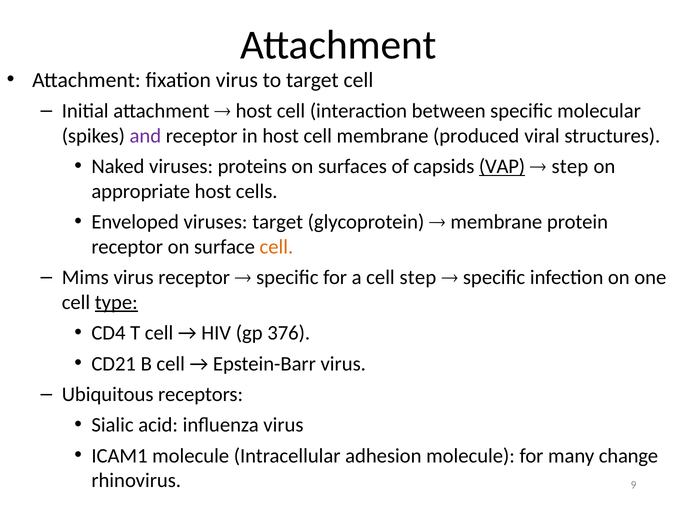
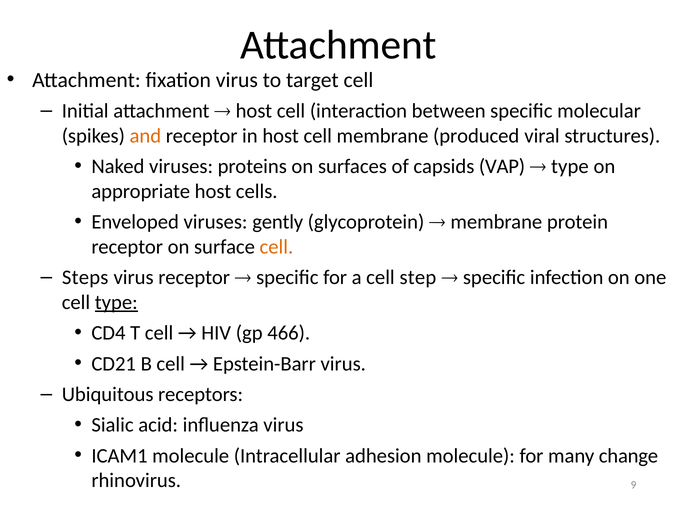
and colour: purple -> orange (145, 136)
VAP underline: present -> none (502, 167)
step: step -> type (570, 167)
viruses target: target -> gently (278, 222)
Mims: Mims -> Steps (85, 277)
376: 376 -> 466 (289, 333)
